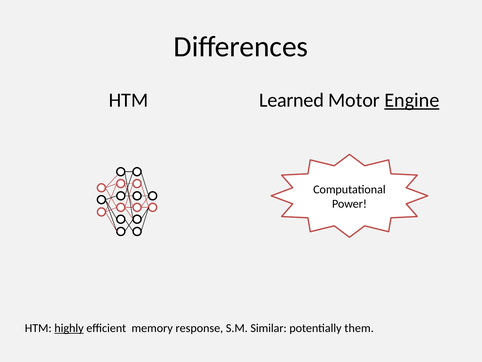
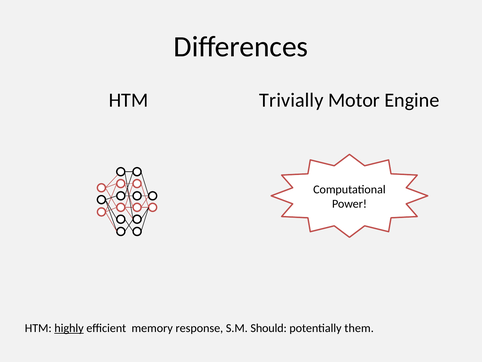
Learned: Learned -> Trivially (291, 100)
Engine underline: present -> none (412, 100)
Similar: Similar -> Should (269, 328)
